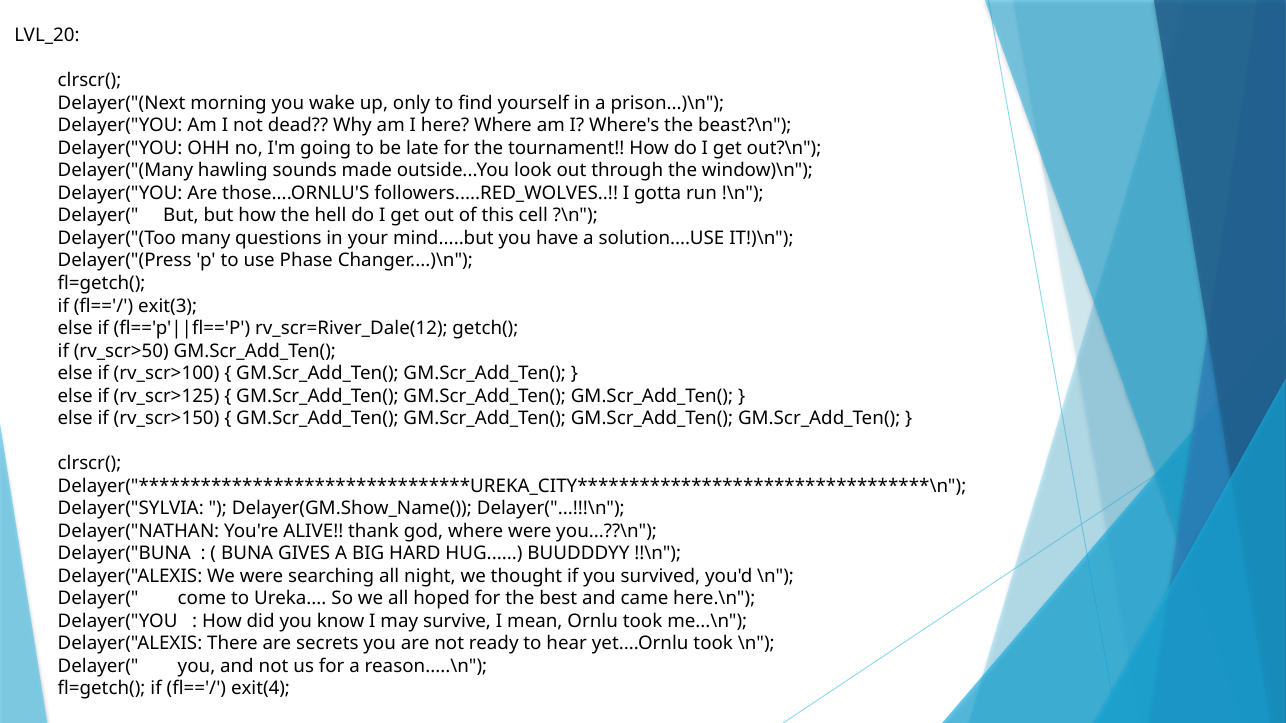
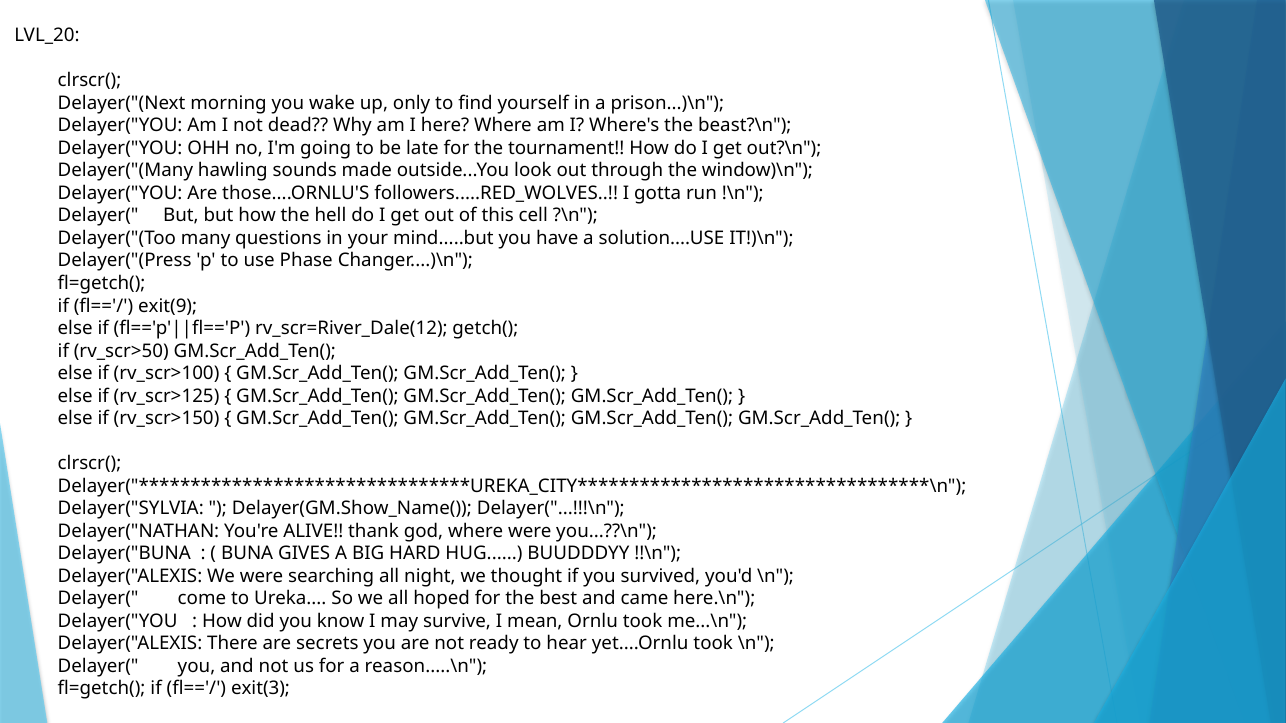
exit(3: exit(3 -> exit(9 (168, 306)
exit(4: exit(4 -> exit(3 (261, 689)
